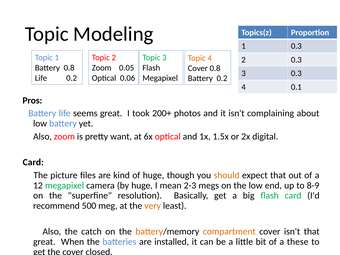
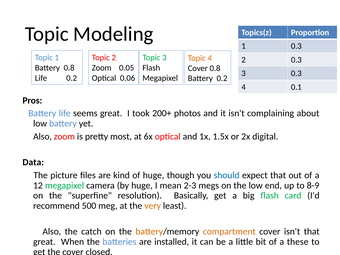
want: want -> most (121, 136)
Card: Card -> Data (33, 162)
should colour: orange -> blue (227, 175)
